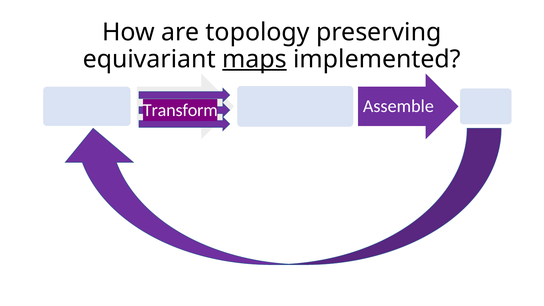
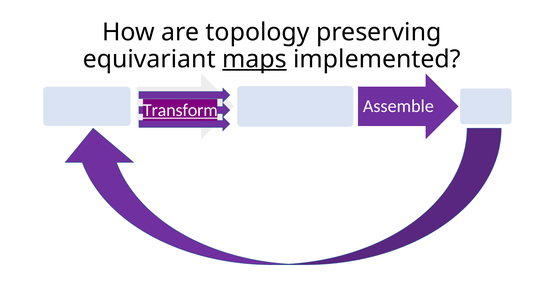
Transform underline: none -> present (180, 110)
